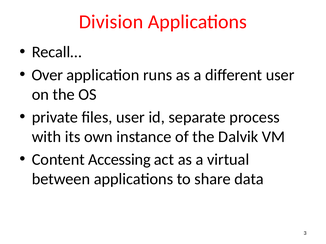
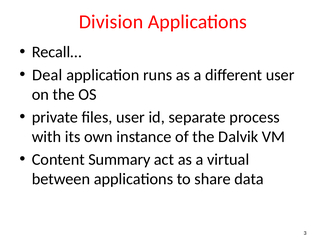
Over: Over -> Deal (47, 75)
Accessing: Accessing -> Summary (119, 160)
